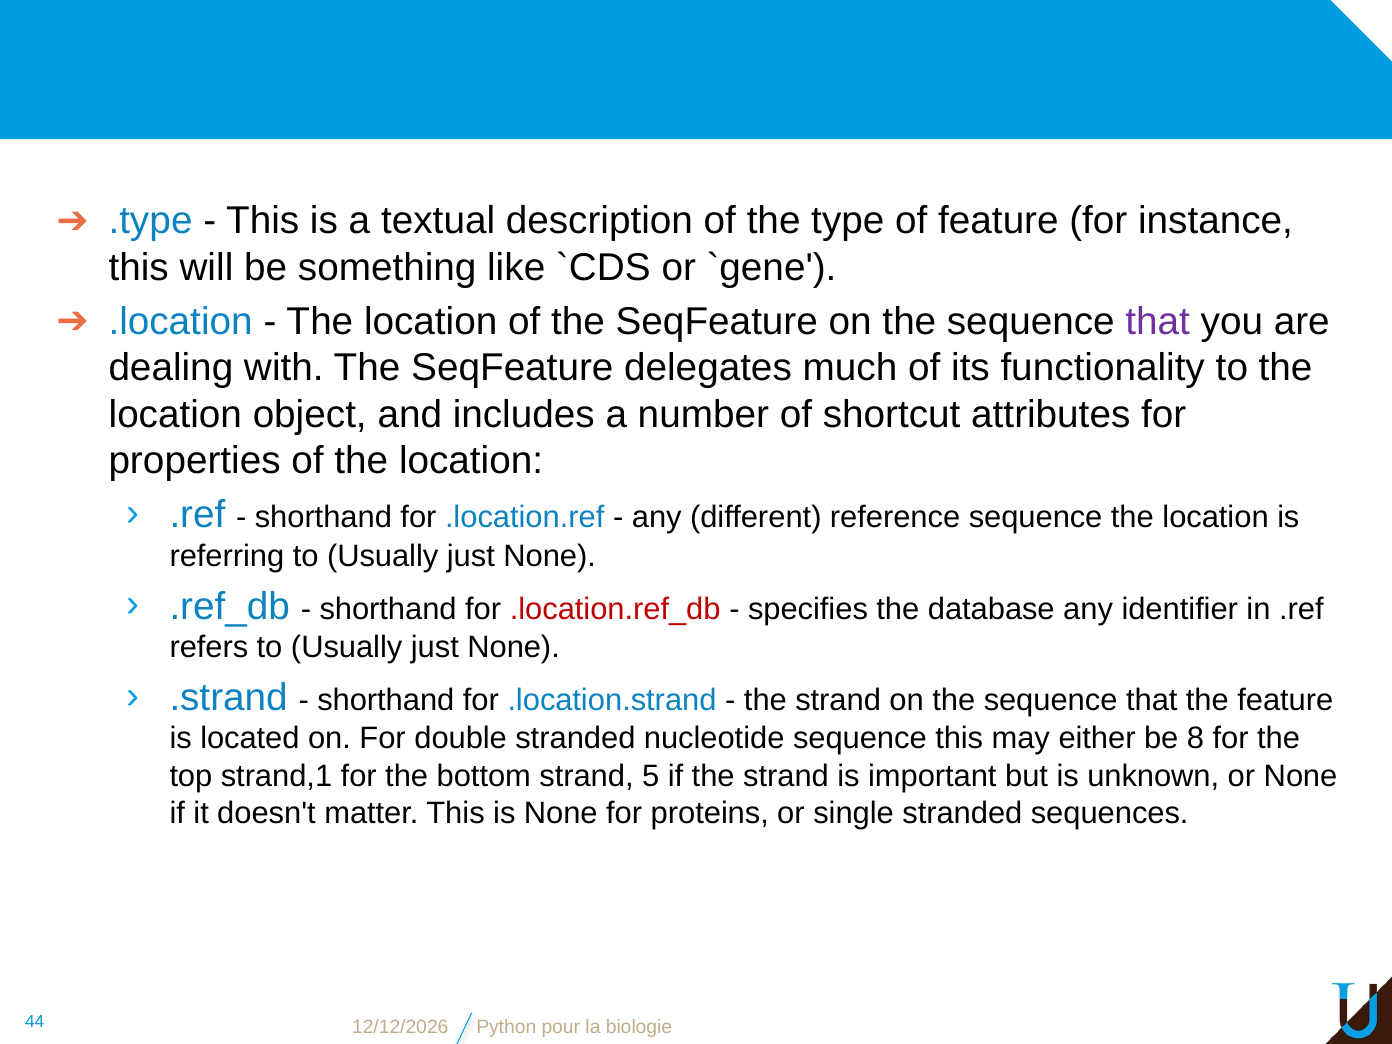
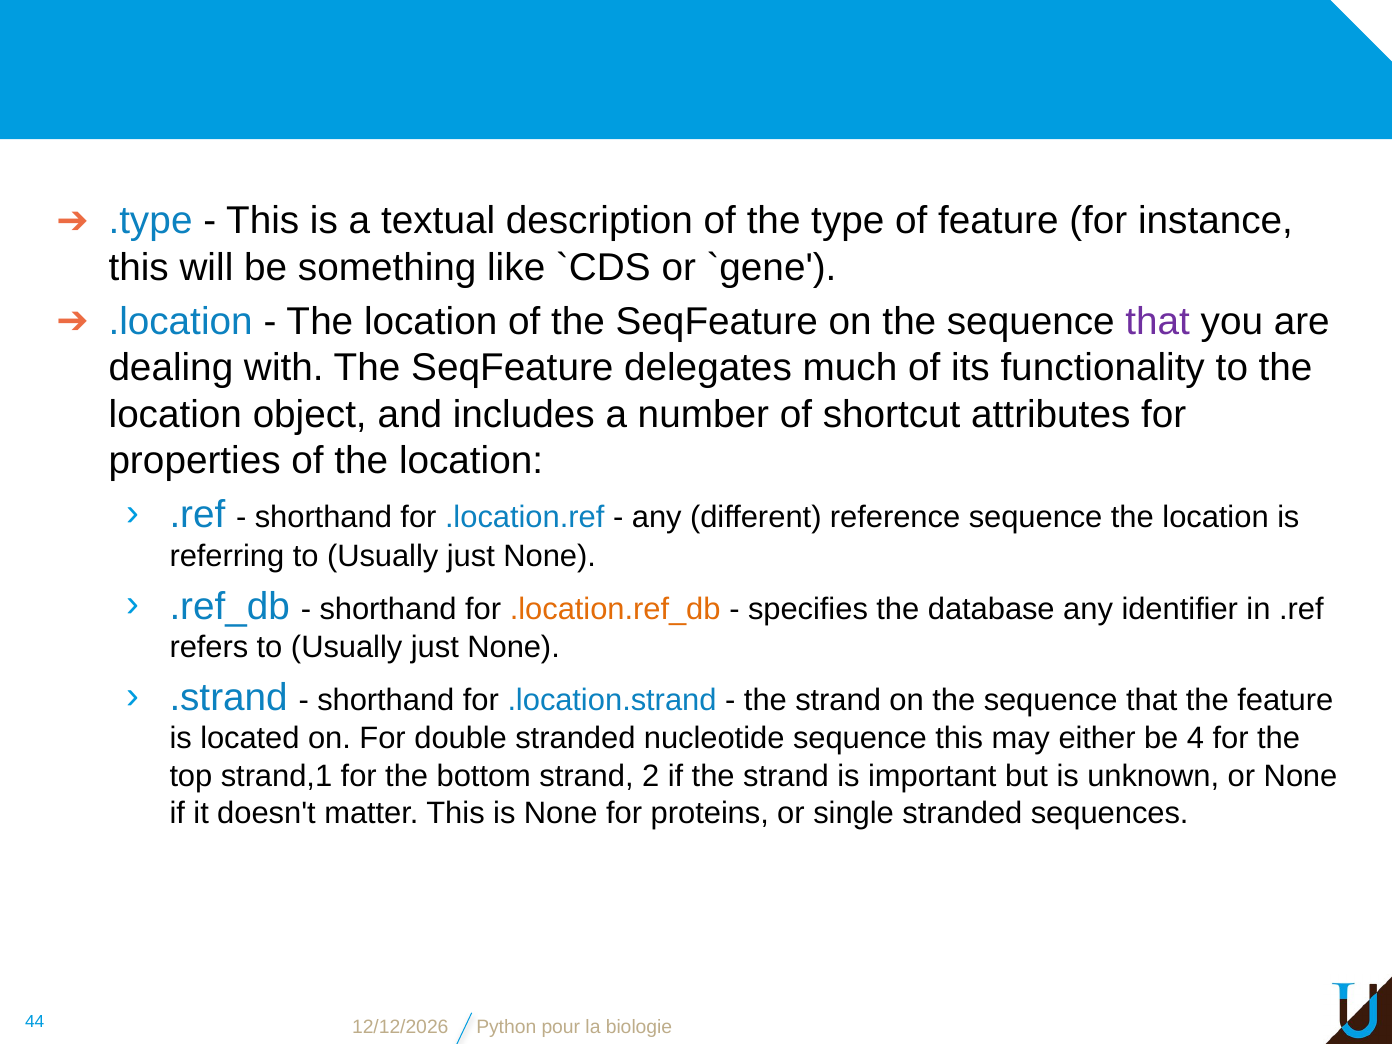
.location.ref_db colour: red -> orange (615, 609)
8: 8 -> 4 (1195, 739)
5: 5 -> 2 (651, 776)
